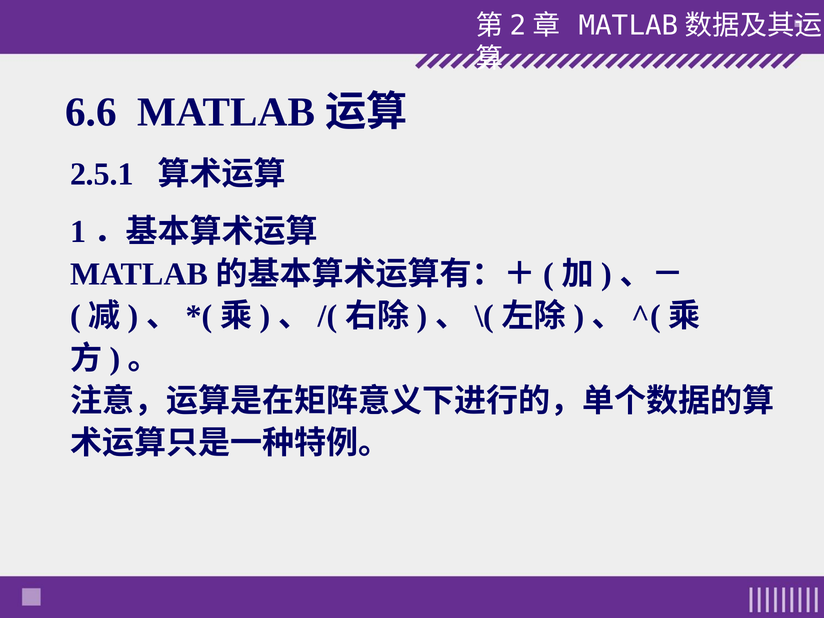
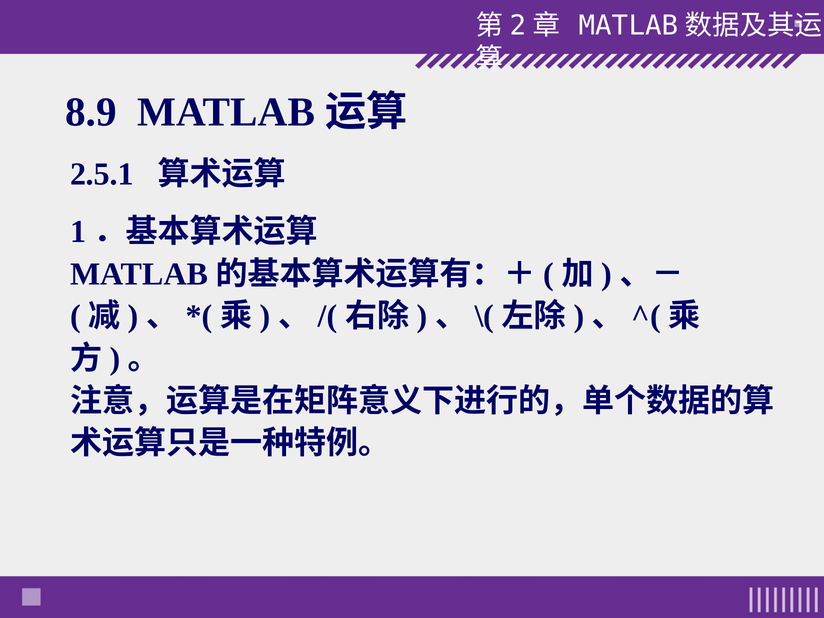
6.6: 6.6 -> 8.9 (91, 112)
